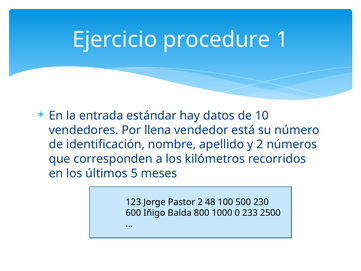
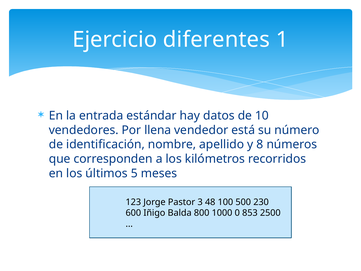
procedure: procedure -> diferentes (216, 40)
y 2: 2 -> 8 (260, 144)
Pastor 2: 2 -> 3 (200, 202)
233: 233 -> 853 (250, 213)
